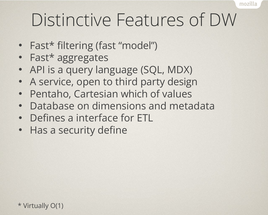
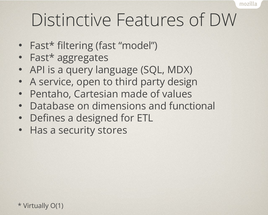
which: which -> made (134, 94)
metadata: metadata -> functional (192, 106)
interface: interface -> designed (97, 118)
define: define -> stores (112, 130)
